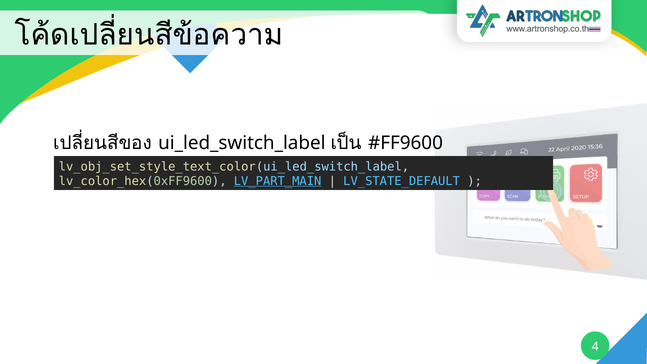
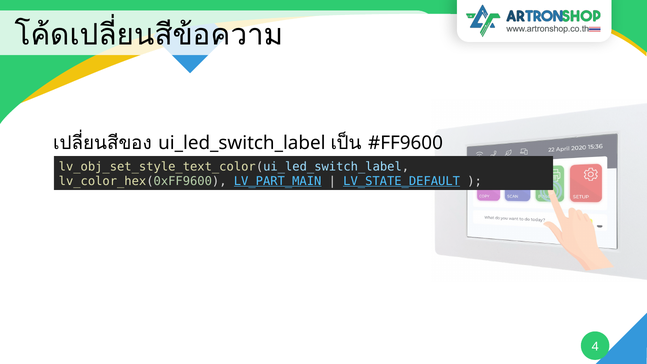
LV_STATE_DEFAULT underline: none -> present (402, 181)
